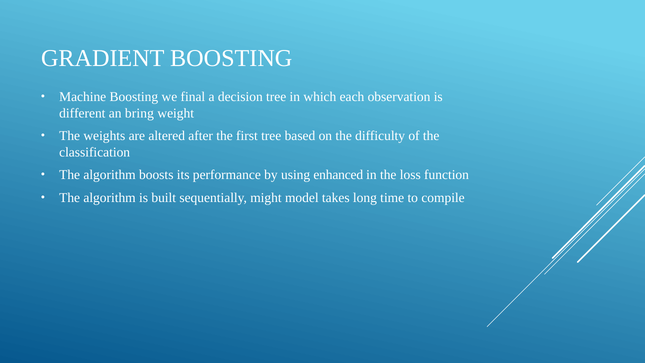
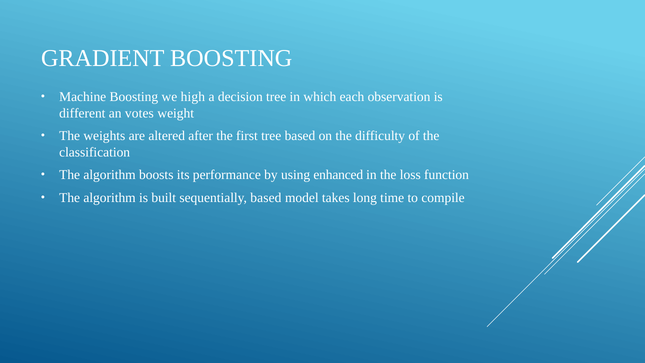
final: final -> high (193, 97)
bring: bring -> votes (139, 113)
sequentially might: might -> based (266, 198)
